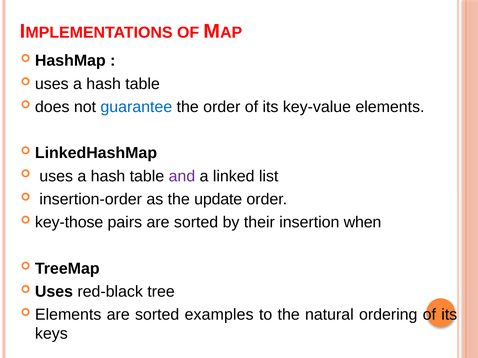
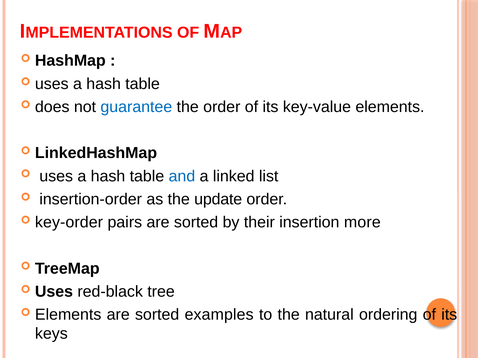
and colour: purple -> blue (182, 176)
key-those: key-those -> key-order (69, 223)
when: when -> more (362, 223)
